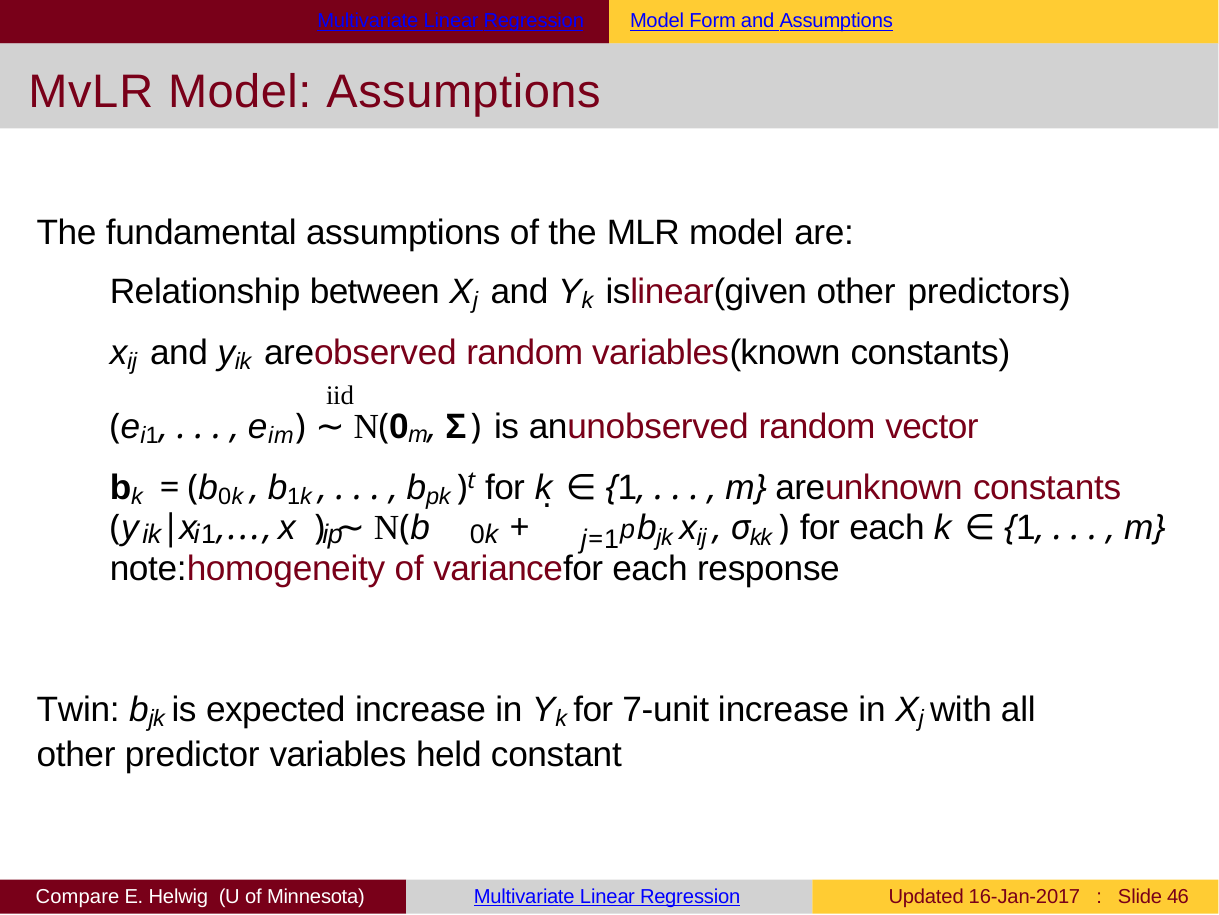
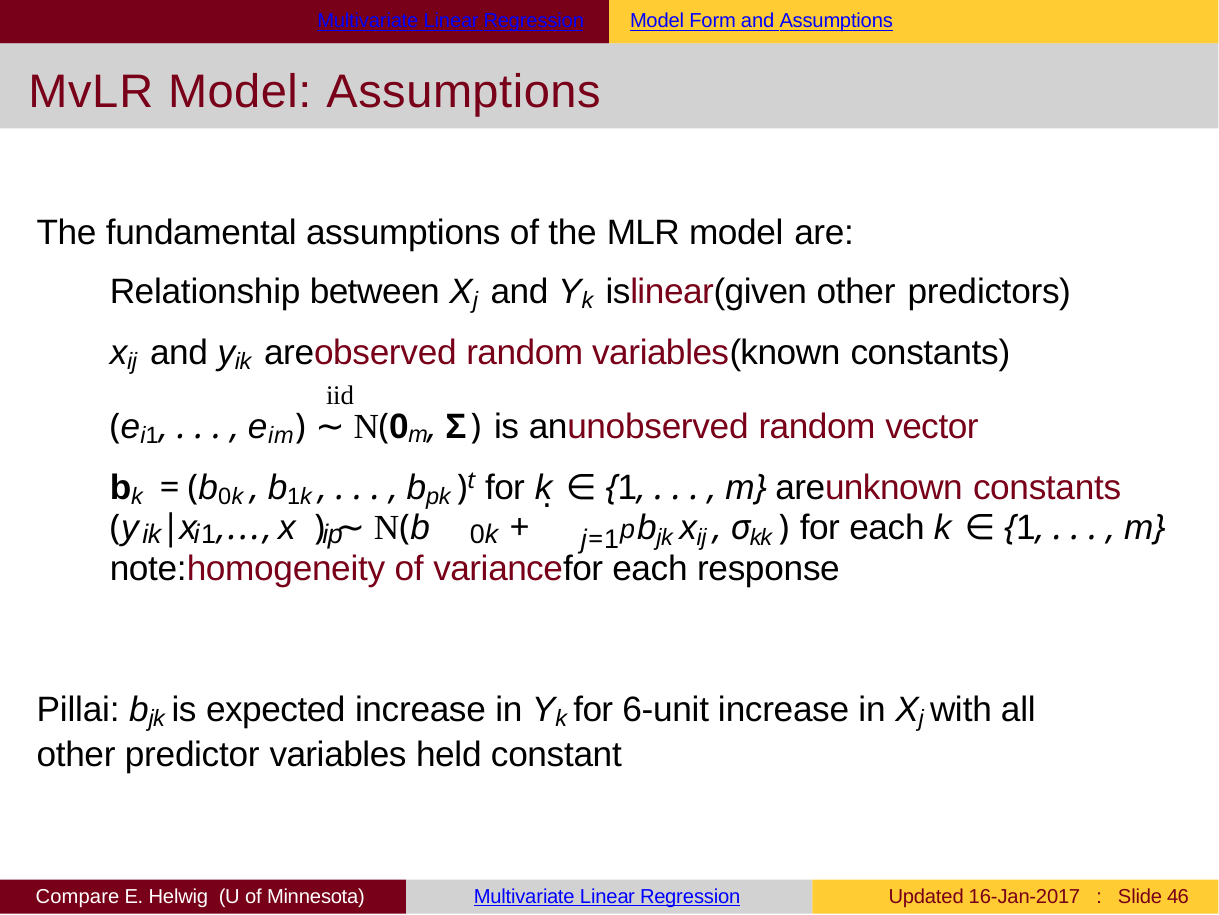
Twin: Twin -> Pillai (78, 710)
7-unit: 7-unit -> 6-unit (666, 710)
